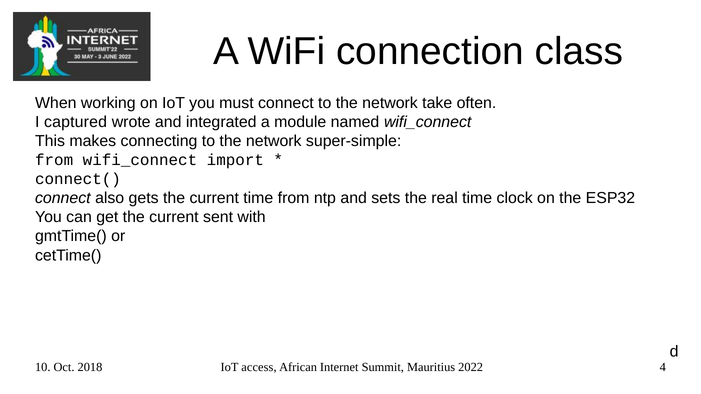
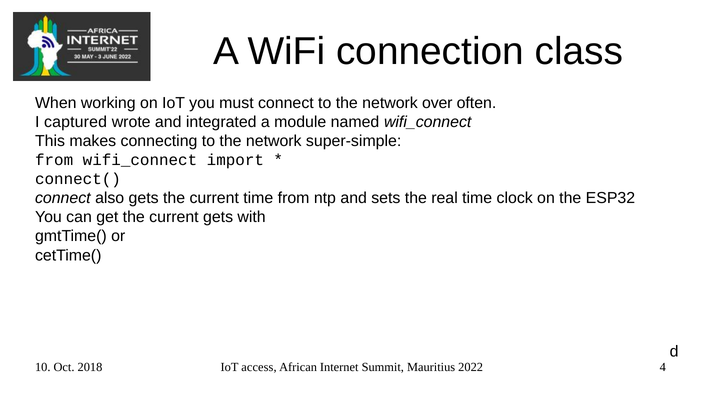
take: take -> over (437, 103)
current sent: sent -> gets (218, 217)
